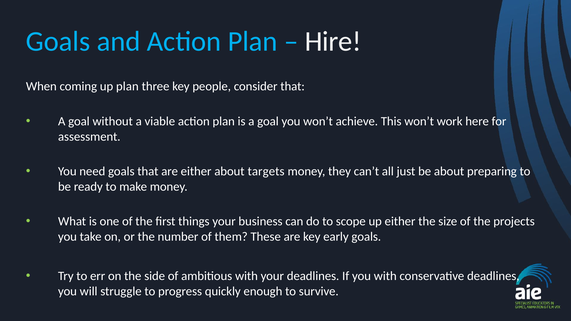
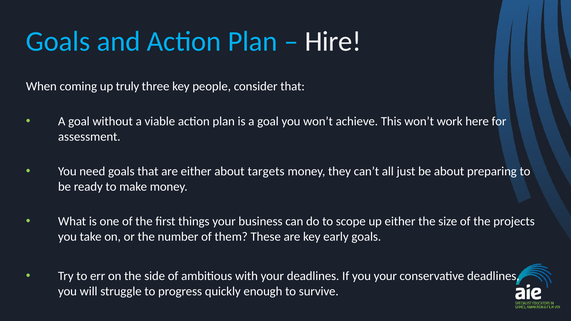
up plan: plan -> truly (127, 87)
you with: with -> your (385, 276)
